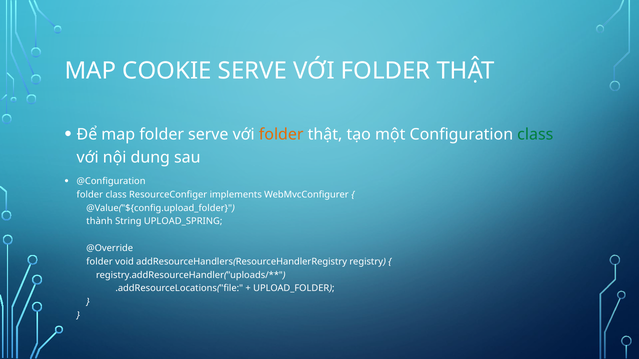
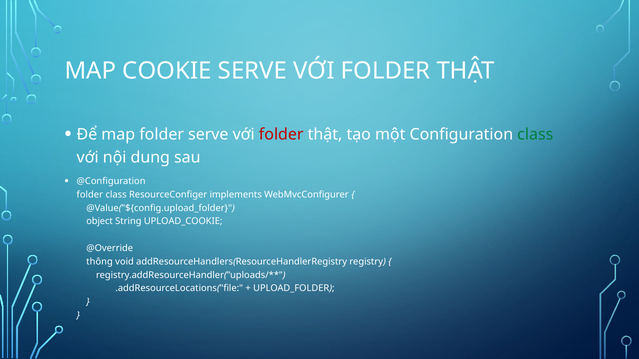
folder colour: orange -> red (281, 135)
thành: thành -> object (100, 222)
UPLOAD_SPRING: UPLOAD_SPRING -> UPLOAD_COOKIE (183, 222)
folder: folder -> thông (100, 262)
